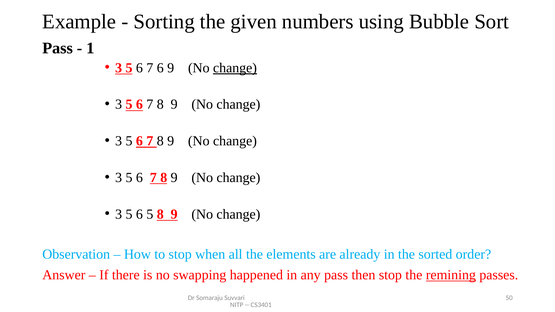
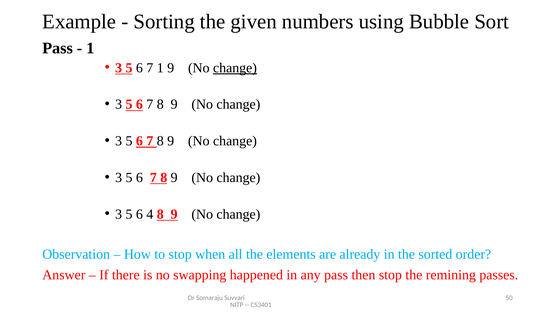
7 6: 6 -> 1 (160, 68)
6 5: 5 -> 4 (150, 214)
remining underline: present -> none (451, 275)
